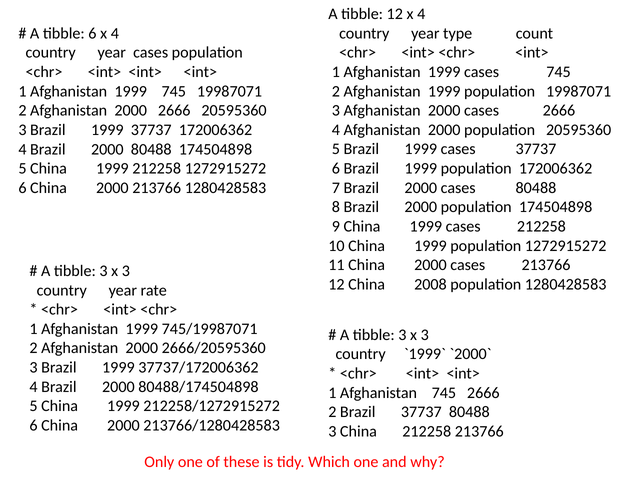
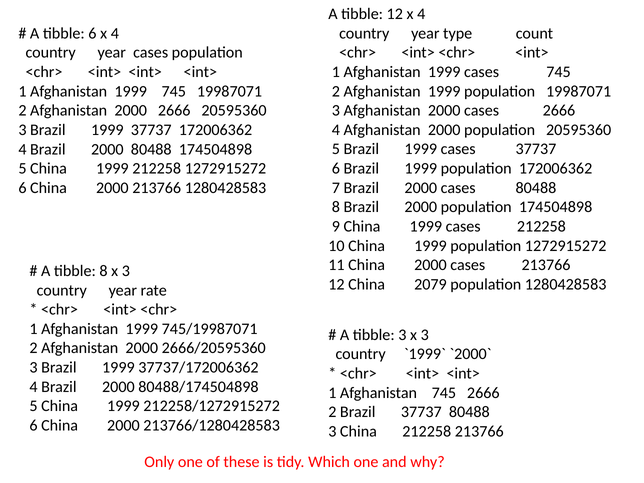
3: 3 -> 8 (104, 271)
2008: 2008 -> 2079 (430, 284)
